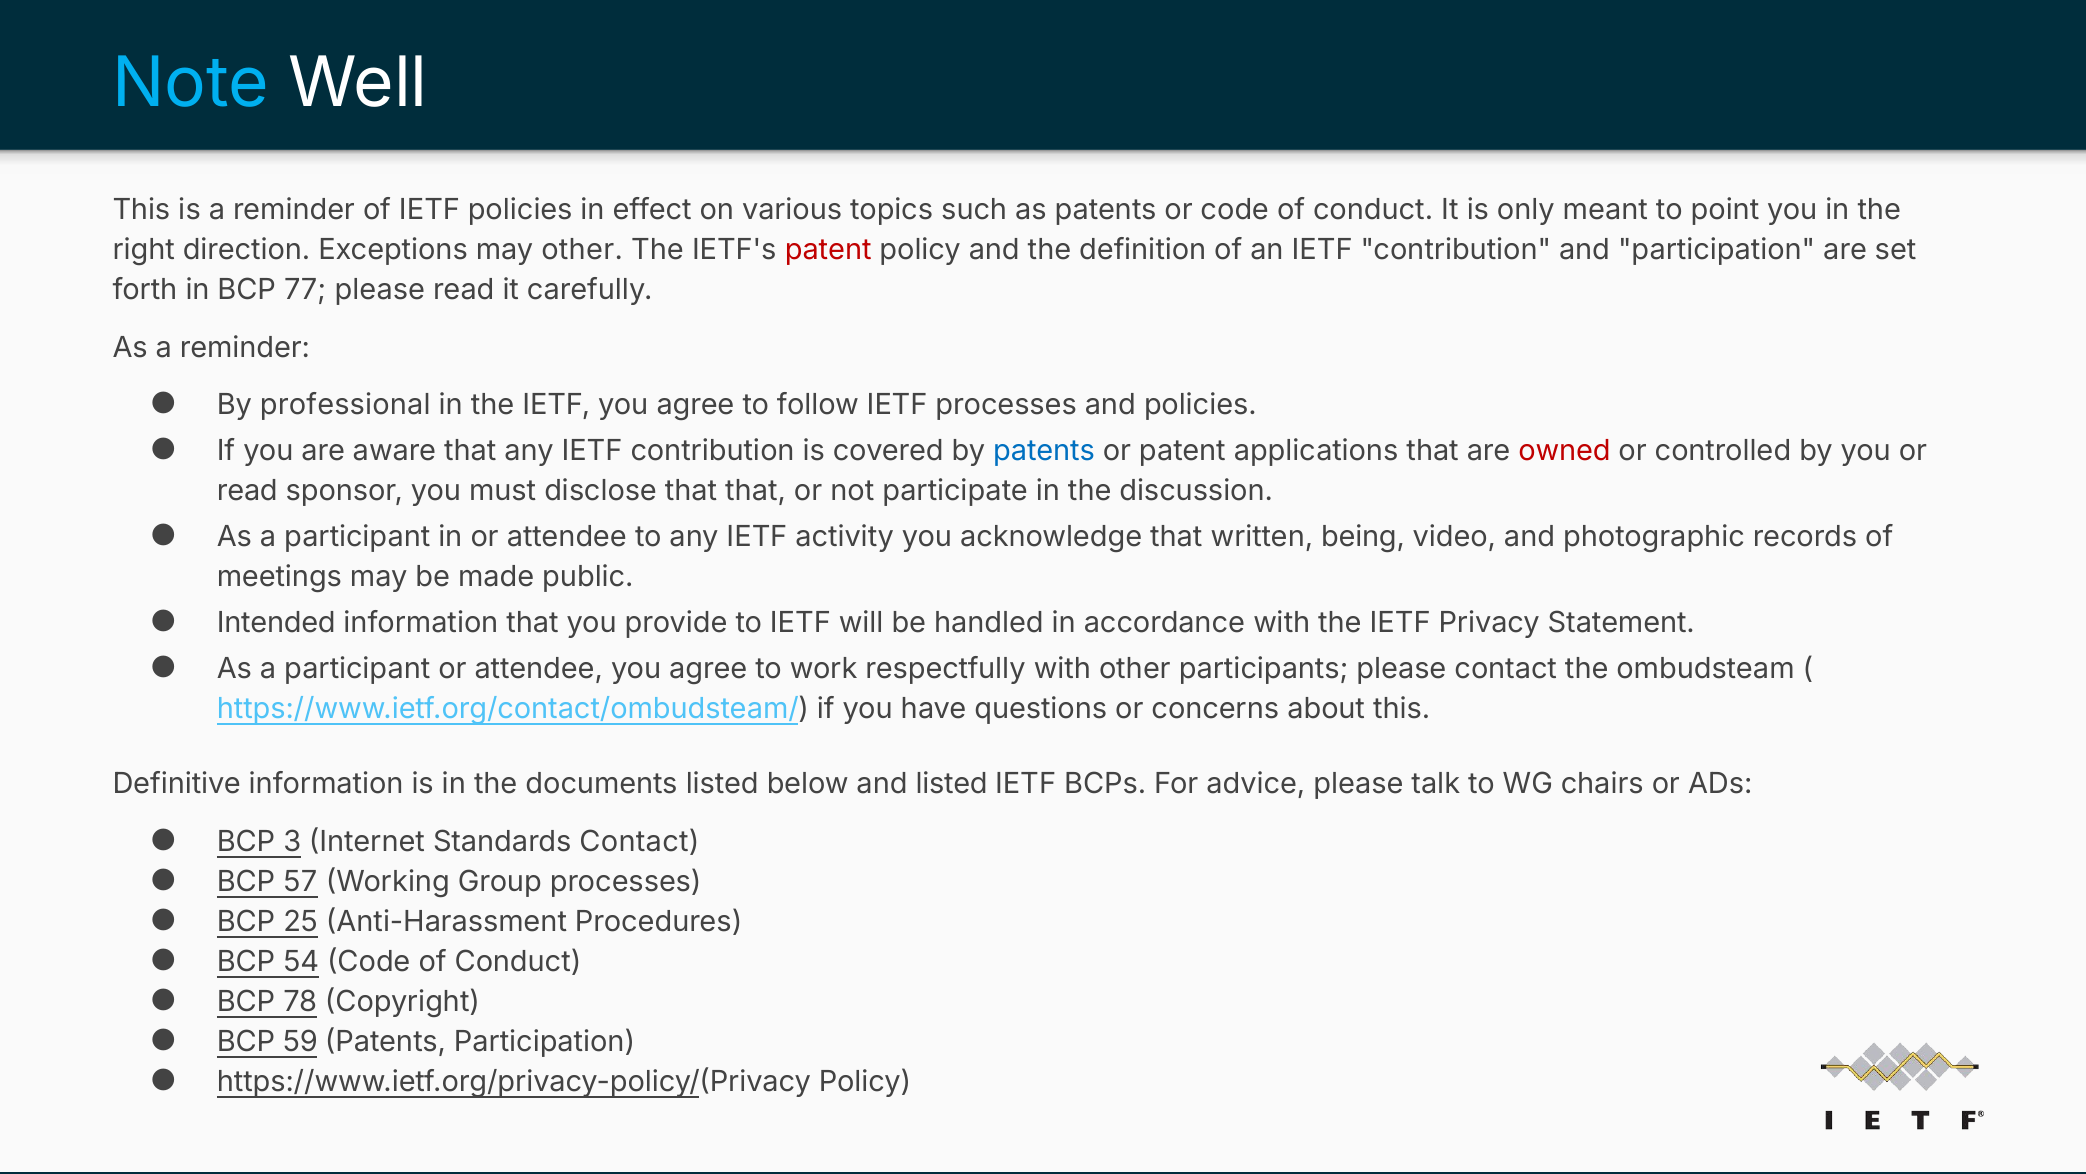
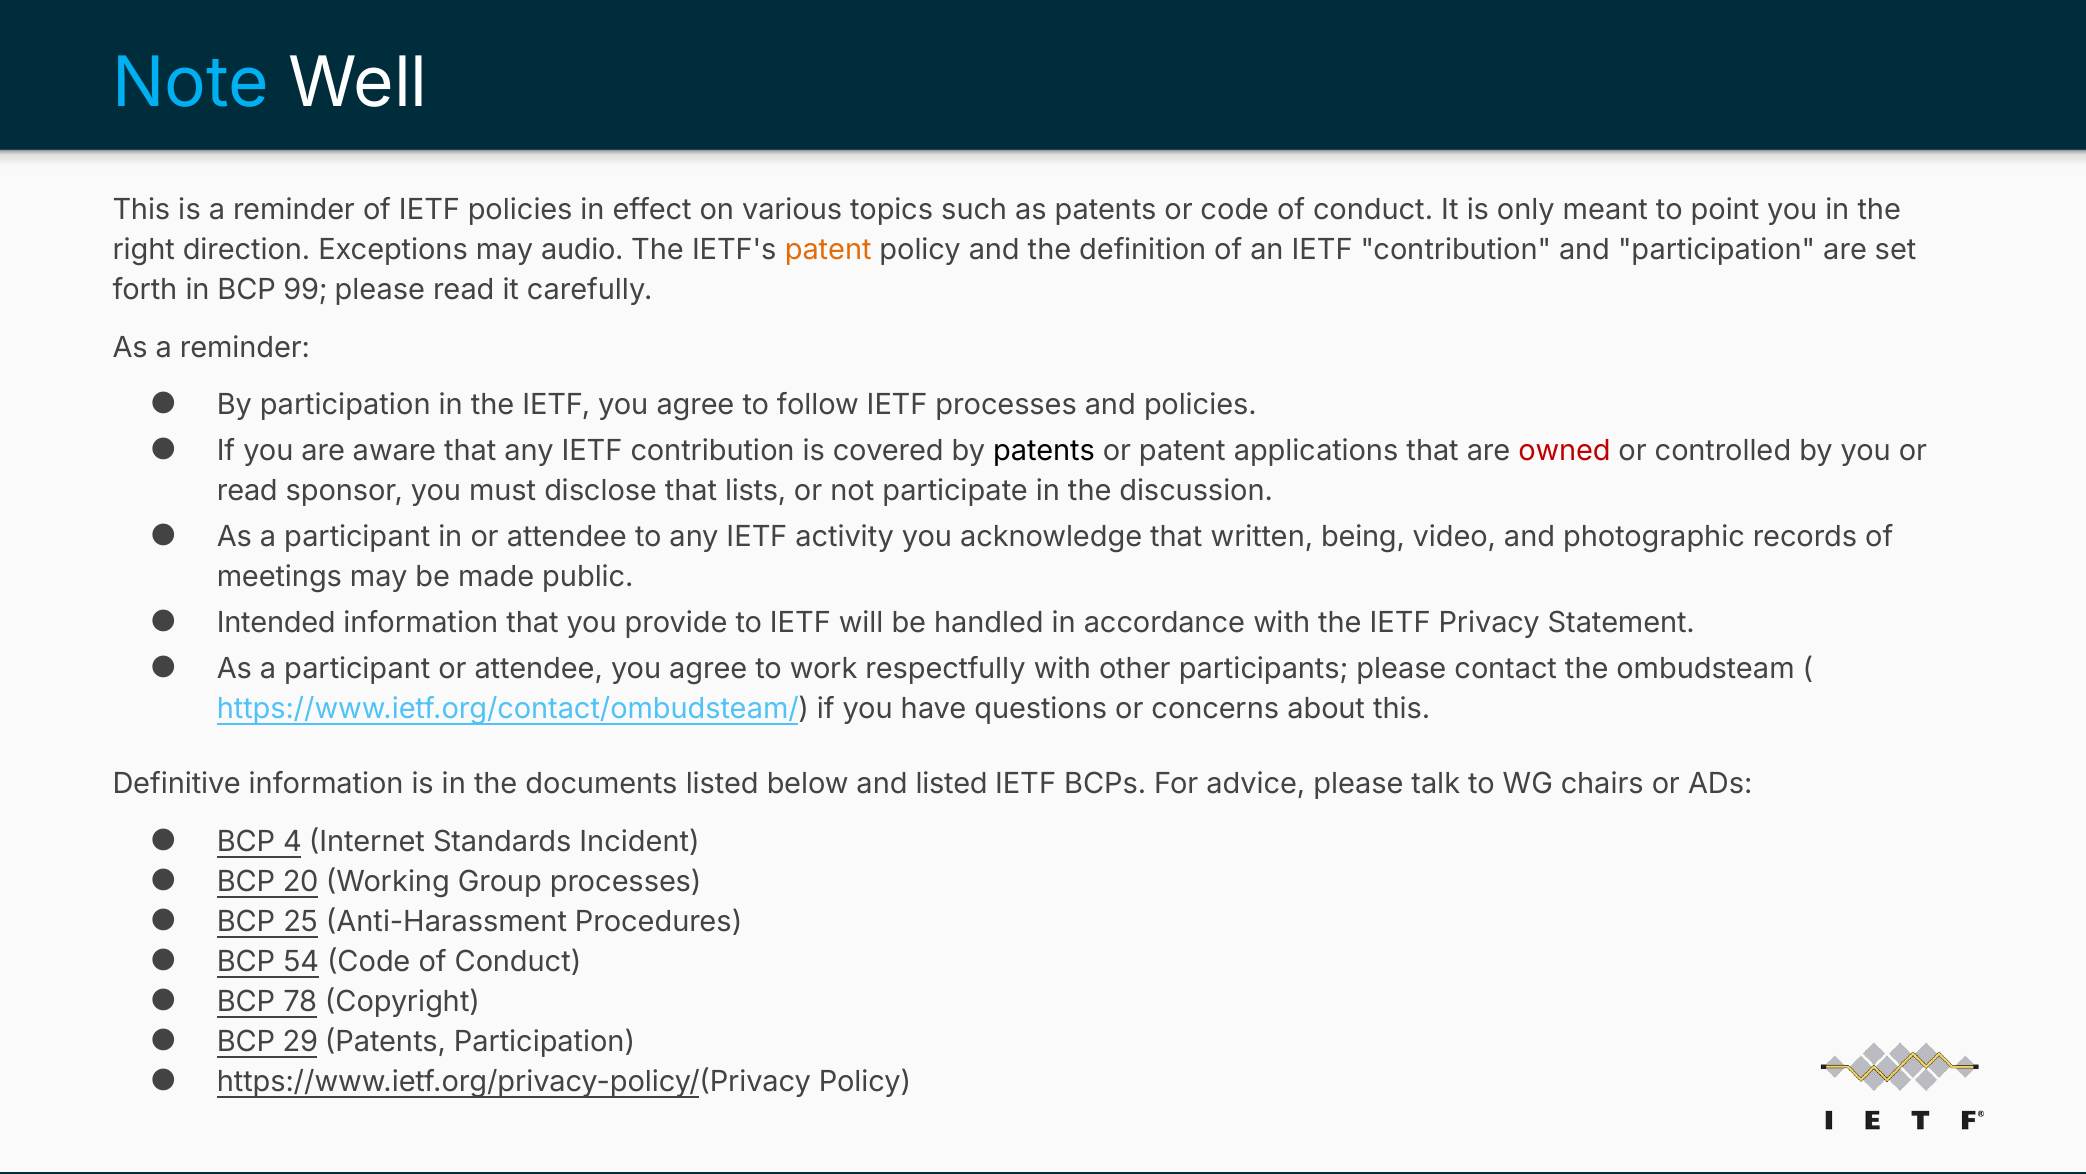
may other: other -> audio (582, 250)
patent colour: red -> orange (828, 250)
77: 77 -> 99 (305, 290)
By professional: professional -> participation (345, 405)
patents colour: blue -> black (1044, 451)
that that: that -> lists (756, 491)
3: 3 -> 4 (292, 841)
Standards Contact: Contact -> Incident (640, 841)
57: 57 -> 20 (301, 881)
59: 59 -> 29 (300, 1041)
